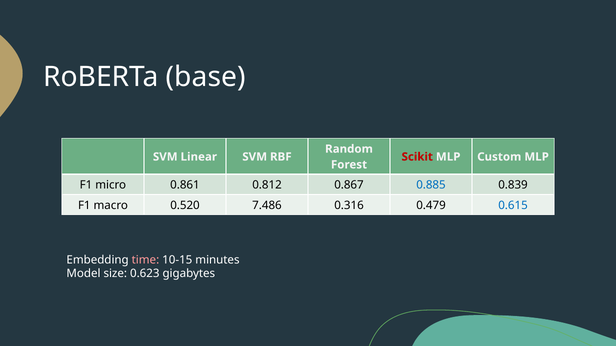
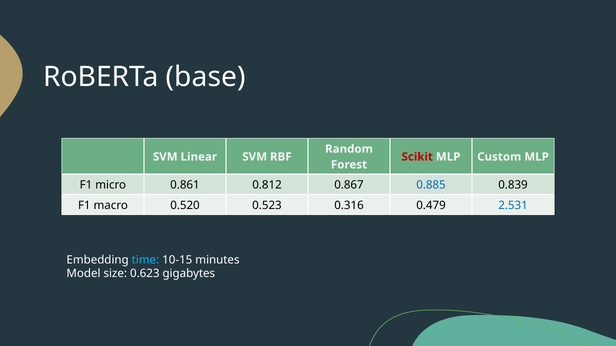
7.486: 7.486 -> 0.523 (267, 206)
0.615: 0.615 -> 2.531 (513, 206)
time colour: pink -> light blue (145, 260)
